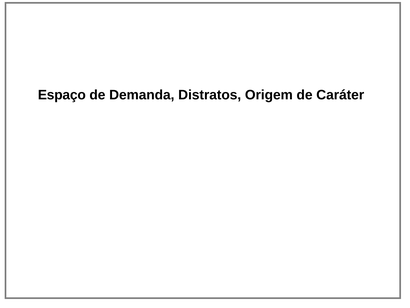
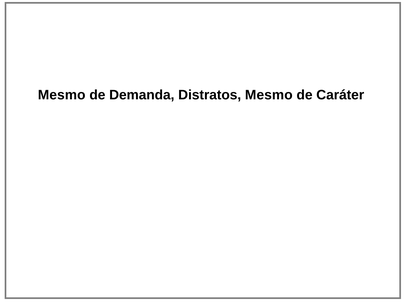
Espaço: Espaço -> Mesmo (62, 95)
Distratos Origem: Origem -> Mesmo (269, 95)
